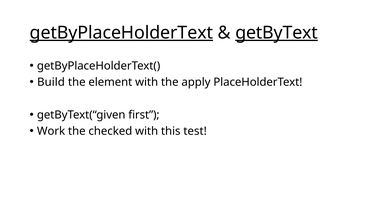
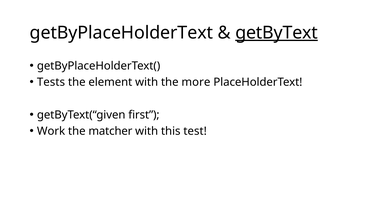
getByPlaceHolderText underline: present -> none (121, 33)
Build: Build -> Tests (51, 82)
apply: apply -> more (196, 82)
checked: checked -> matcher (110, 131)
